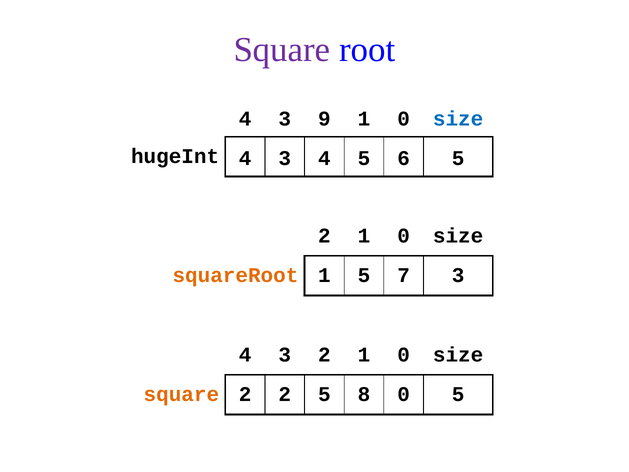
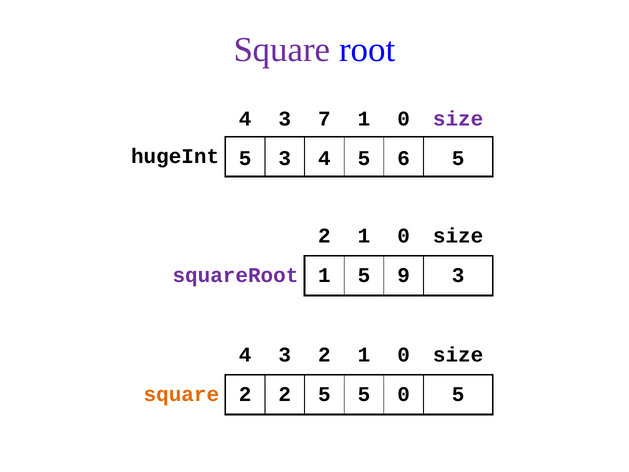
9: 9 -> 7 (324, 119)
size colour: blue -> purple (458, 119)
hugeInt 4: 4 -> 5 (245, 158)
squareRoot colour: orange -> purple (235, 275)
7: 7 -> 9 (404, 275)
5 8: 8 -> 5 (364, 394)
